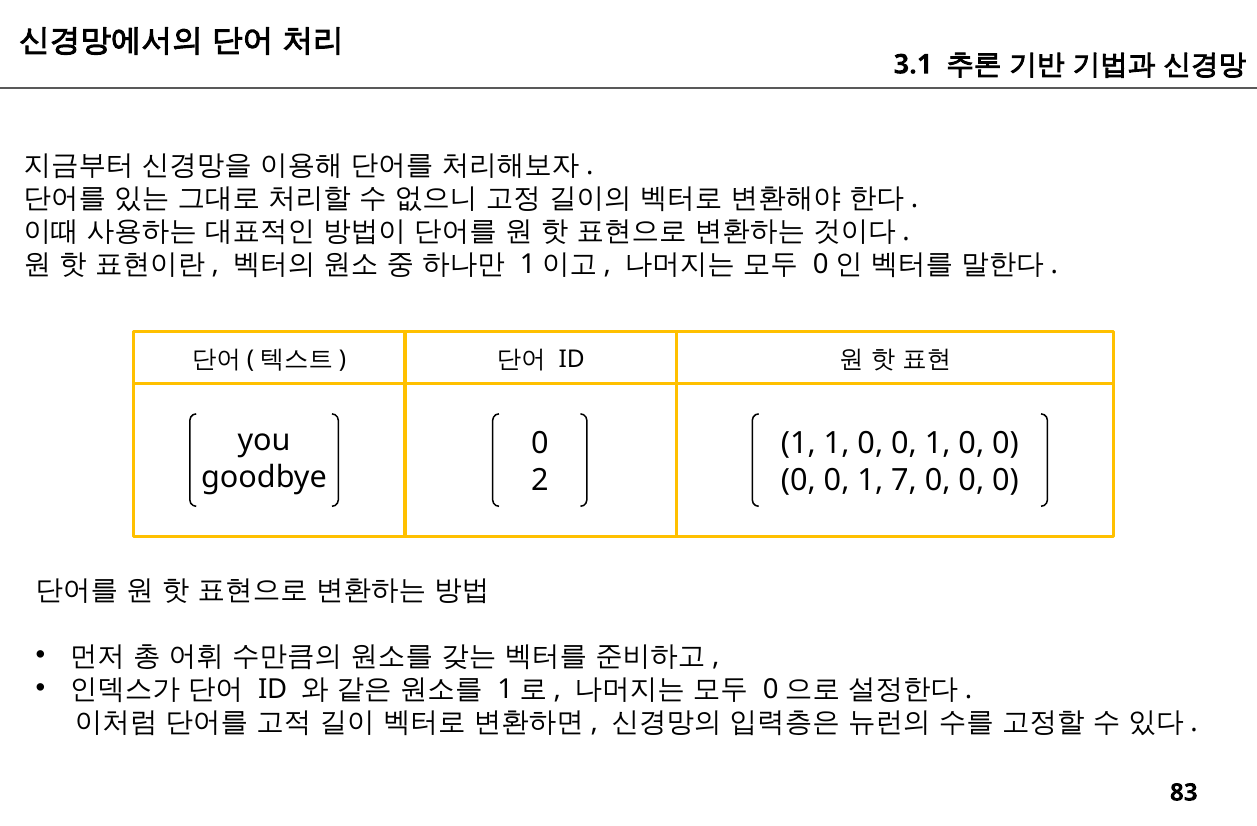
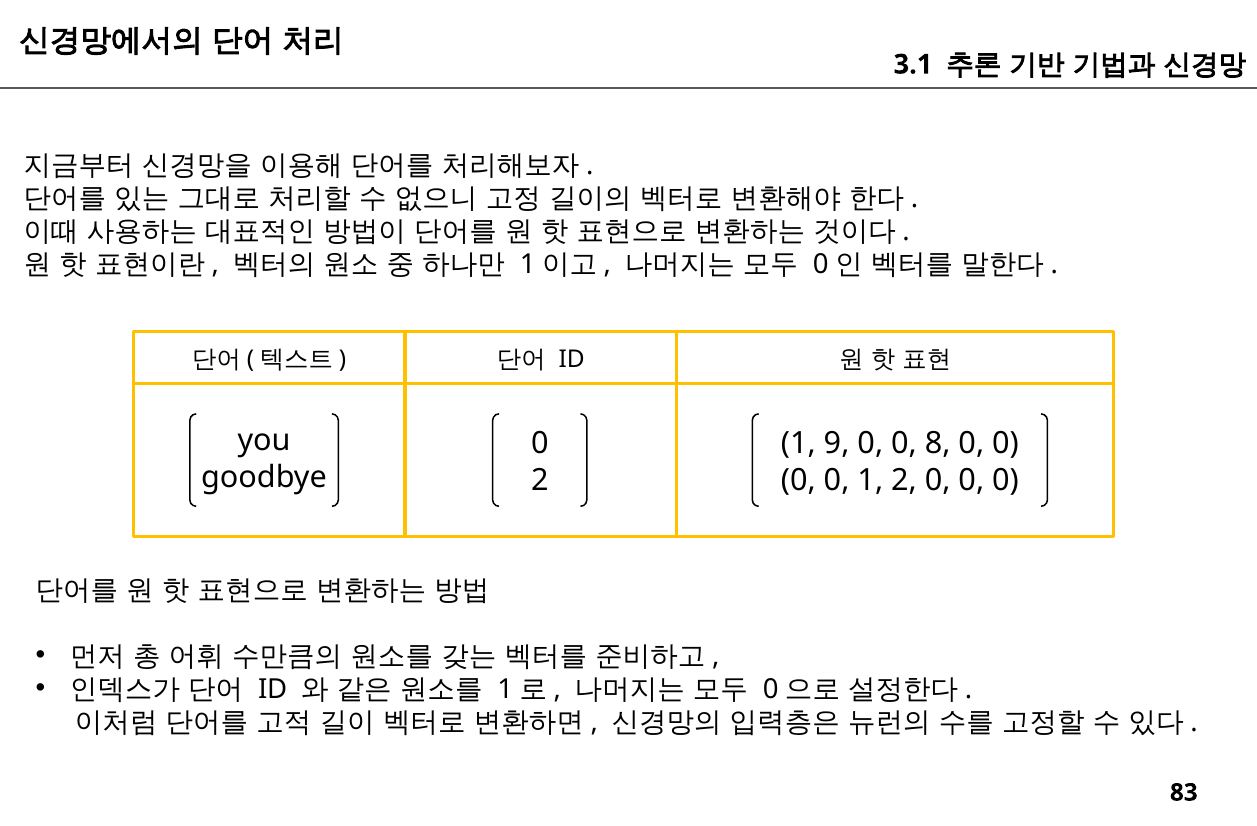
1 1: 1 -> 9 (837, 443)
1: 1 -> 8 (938, 443)
1 7: 7 -> 2 (904, 480)
